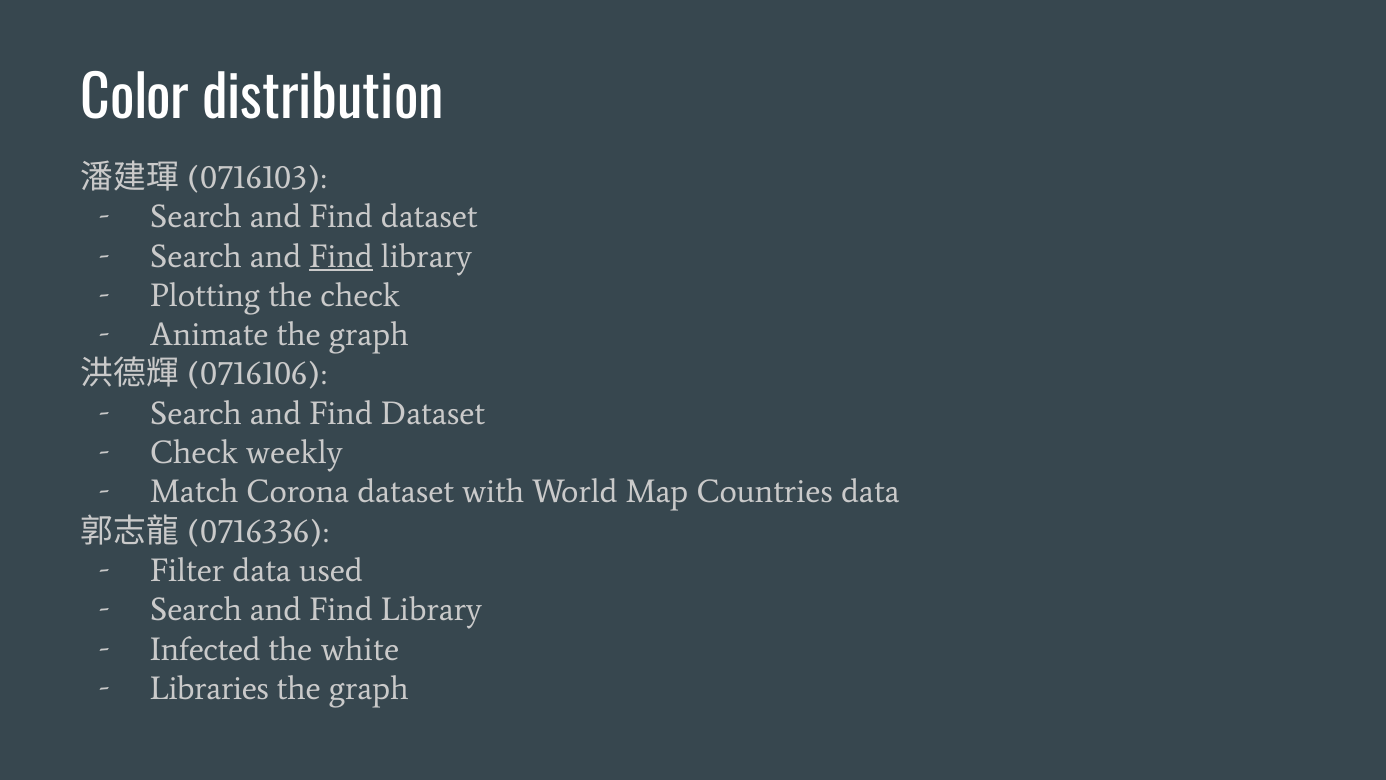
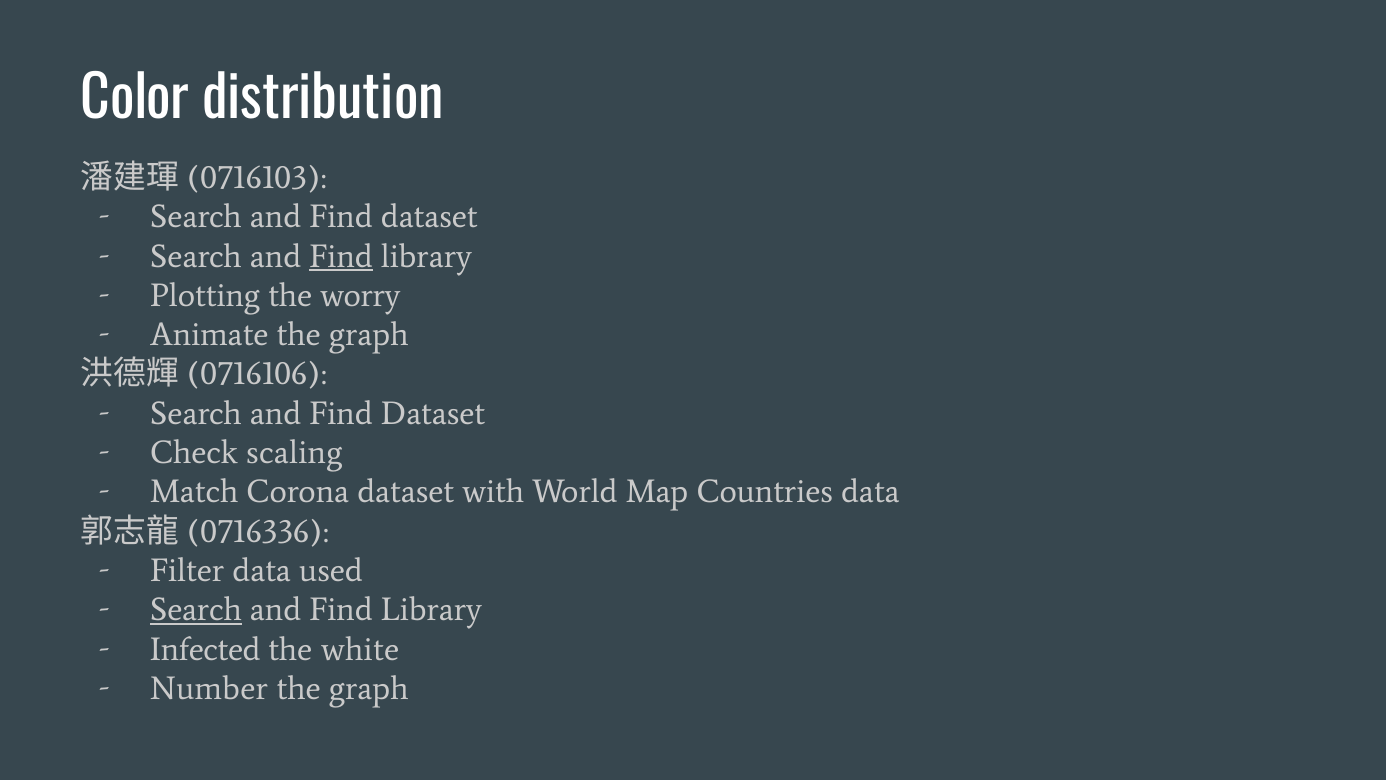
the check: check -> worry (360, 295)
weekly: weekly -> scaling (294, 453)
Search underline: none -> present (196, 610)
Libraries: Libraries -> Number (209, 688)
